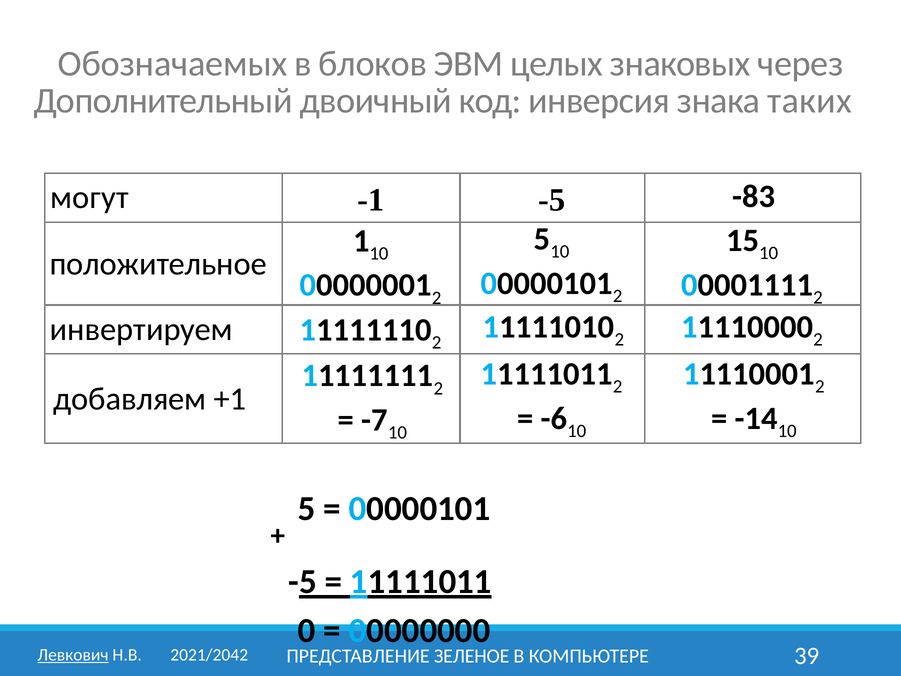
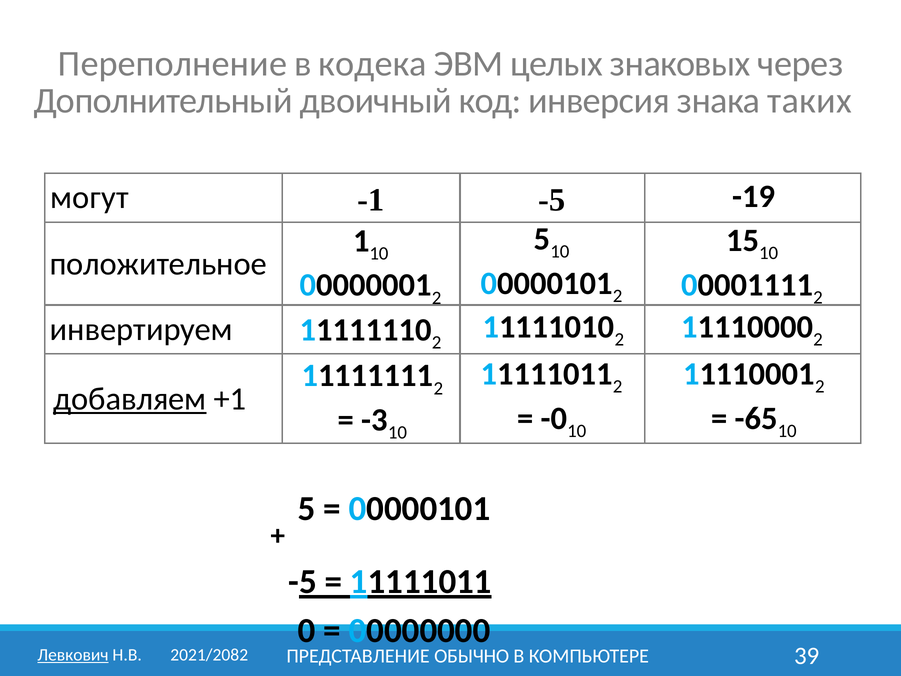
Обозначаемых: Обозначаемых -> Переполнение (172, 64)
блоков: блоков -> кодека (373, 64)
-83: -83 -> -19 (754, 196)
добавляем underline: none -> present (130, 399)
-6: -6 -> -0 (554, 418)
-14: -14 -> -65 (756, 418)
-7: -7 -> -3 (375, 420)
2021/2042: 2021/2042 -> 2021/2082 (209, 655)
ЗЕЛЕНОЕ: ЗЕЛЕНОЕ -> ОБЫЧНО (472, 656)
